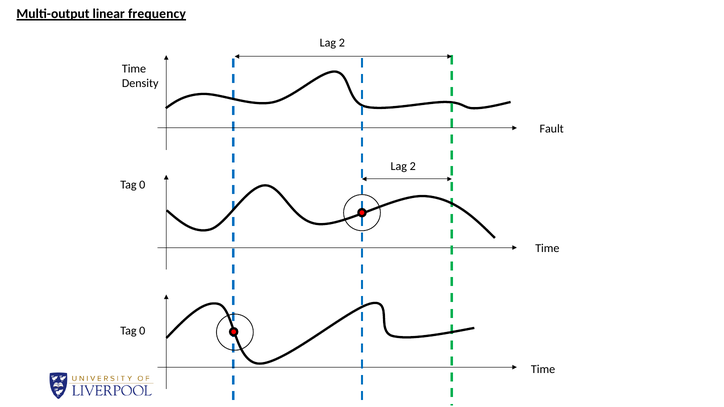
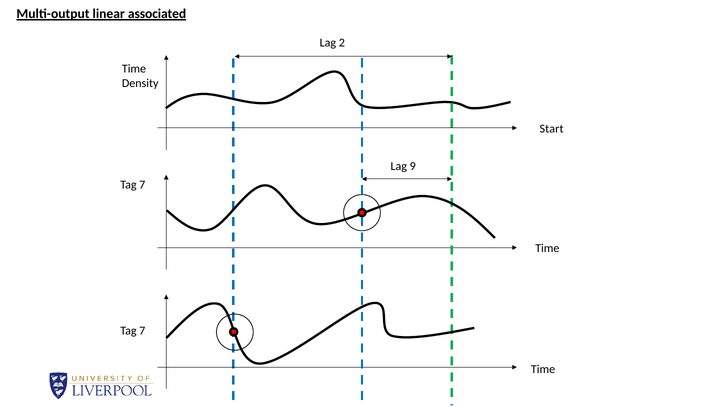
frequency: frequency -> associated (157, 14)
Fault: Fault -> Start (552, 129)
2: 2 -> 9 (413, 167)
0: 0 -> 7 (142, 185)
0: 0 -> 7 (142, 331)
